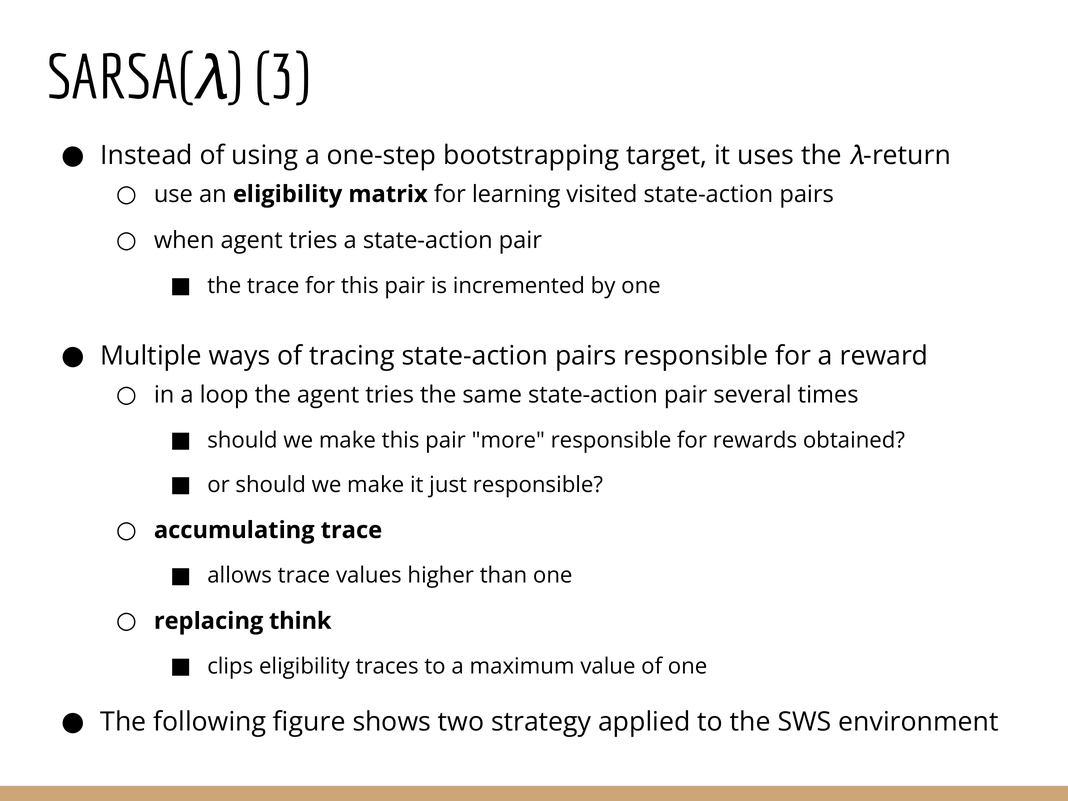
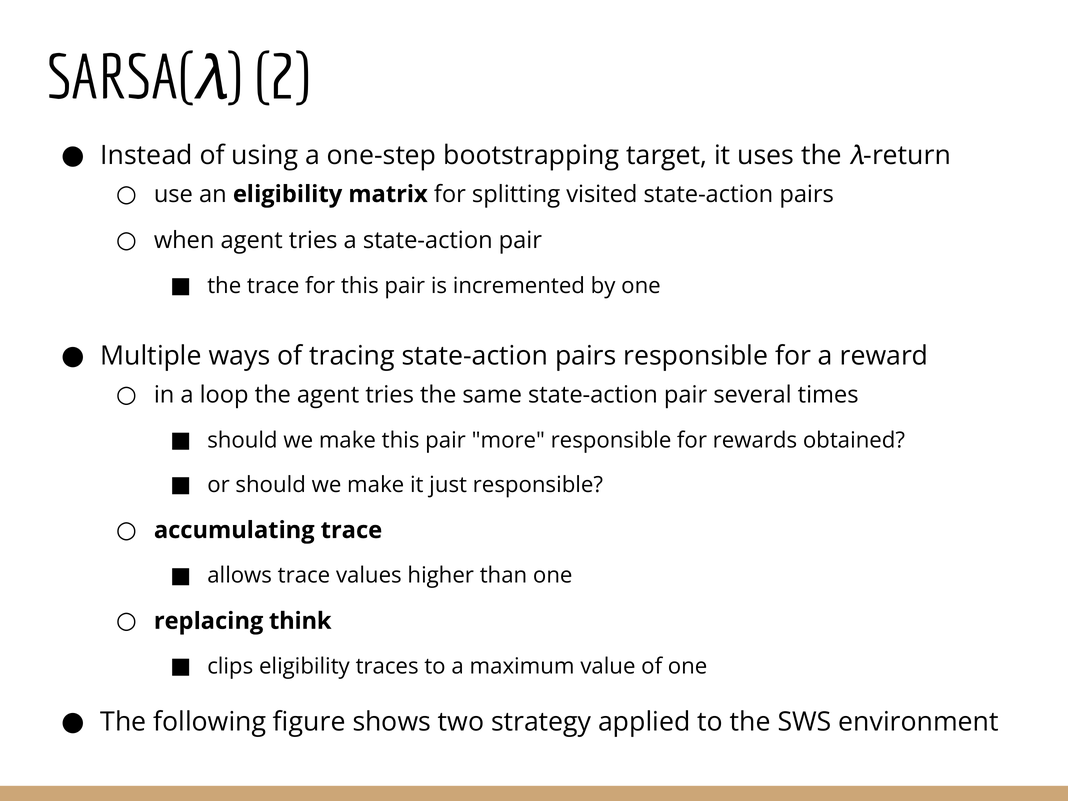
3: 3 -> 2 (283, 78)
learning: learning -> splitting (516, 194)
